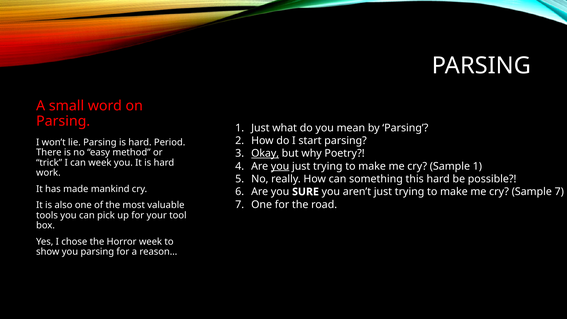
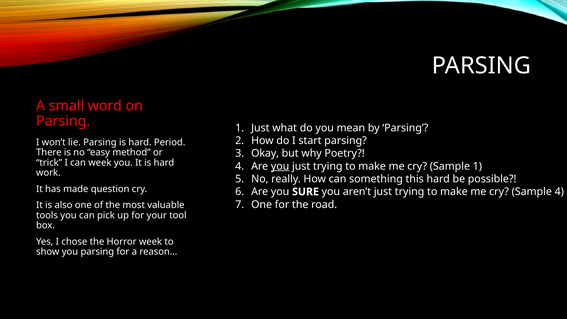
Okay underline: present -> none (265, 153)
mankind: mankind -> question (110, 189)
Sample 7: 7 -> 4 (559, 192)
